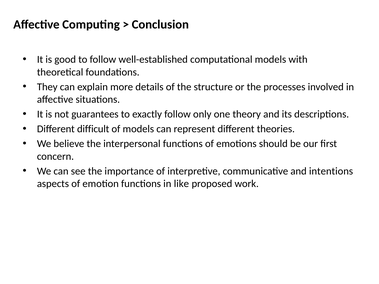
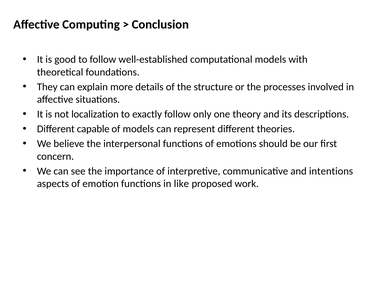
guarantees: guarantees -> localization (95, 114)
difficult: difficult -> capable (93, 129)
